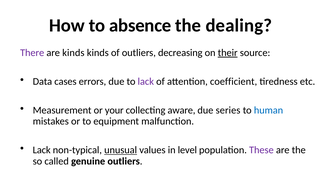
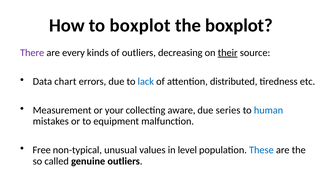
to absence: absence -> boxplot (140, 25)
the dealing: dealing -> boxplot (239, 25)
are kinds: kinds -> every (73, 53)
cases: cases -> chart (65, 81)
lack colour: purple -> blue (146, 81)
coefficient: coefficient -> distributed (234, 81)
Lack: Lack -> Free (42, 150)
unusual underline: present -> none (121, 150)
These colour: purple -> blue (261, 150)
